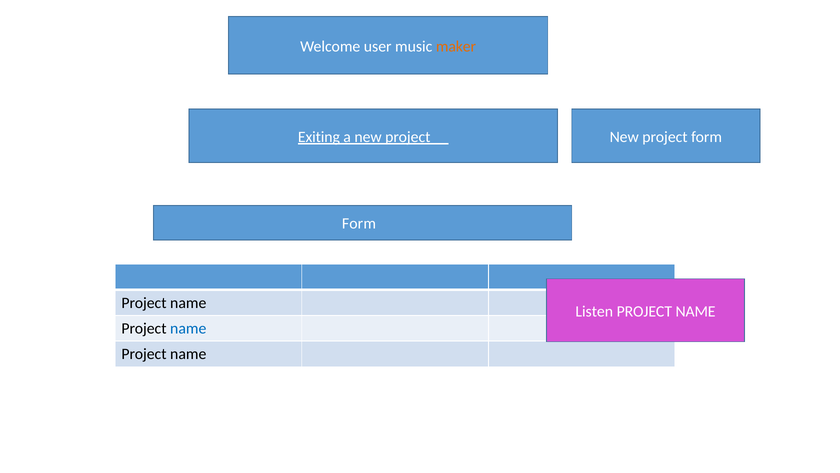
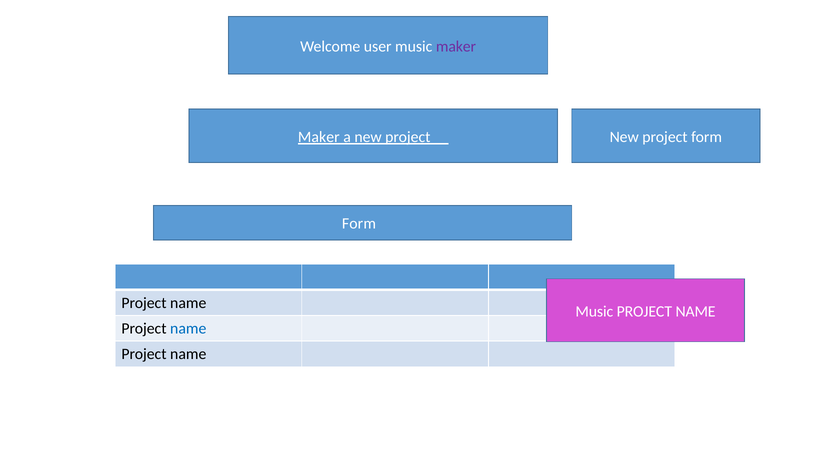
maker colour: orange -> purple (456, 46)
Exiting: Exiting -> Maker (319, 137)
Listen: Listen -> Music (594, 311)
